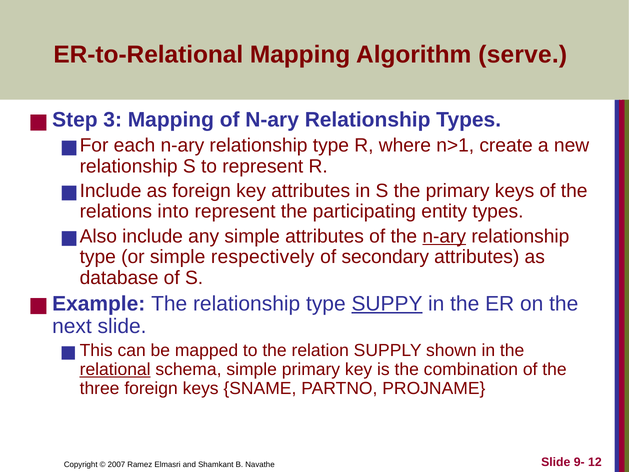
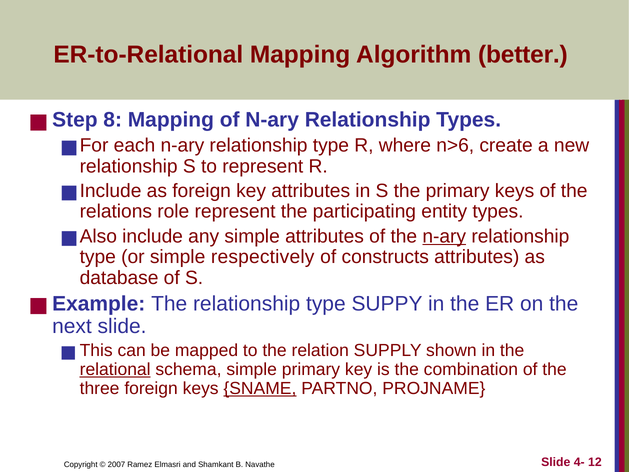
serve: serve -> better (523, 54)
3: 3 -> 8 (113, 120)
n>1: n>1 -> n>6 (455, 145)
into: into -> role (173, 211)
secondary: secondary -> constructs (385, 257)
SUPPY underline: present -> none (387, 303)
SNAME underline: none -> present (260, 388)
9-: 9- -> 4- (579, 462)
